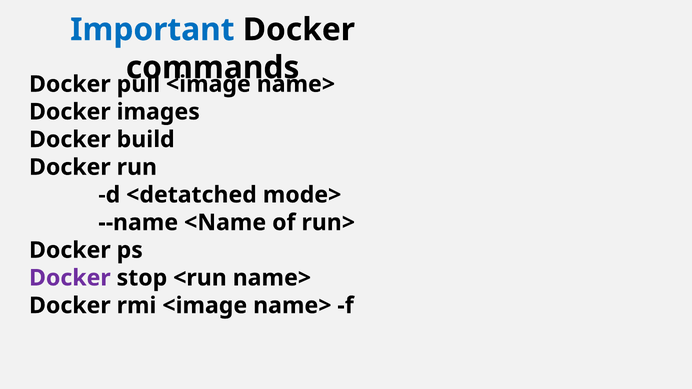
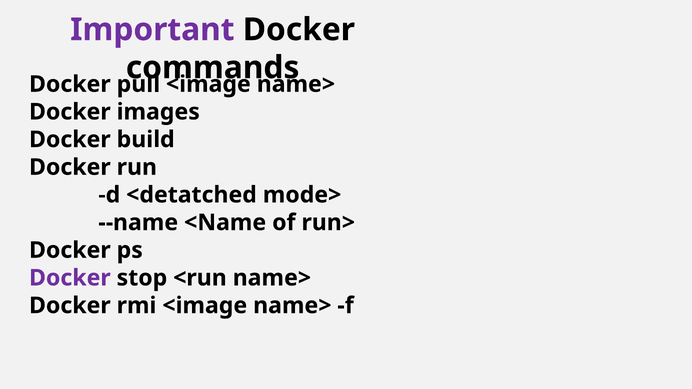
Important colour: blue -> purple (152, 30)
